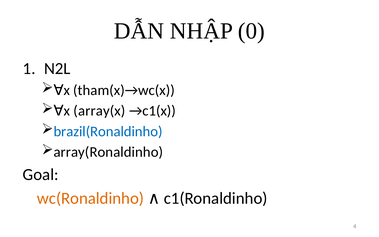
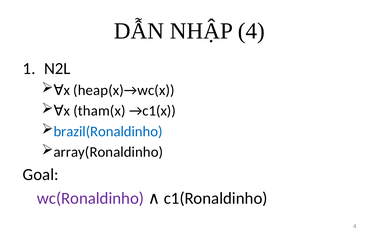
NHẬP 0: 0 -> 4 (251, 31)
tham(x)→wc(x: tham(x)→wc(x -> heap(x)→wc(x (124, 90)
array(x: array(x -> tham(x (99, 111)
wc(Ronaldinho colour: orange -> purple (90, 198)
